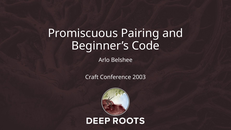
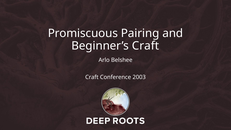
Beginner’s Code: Code -> Craft (146, 46)
